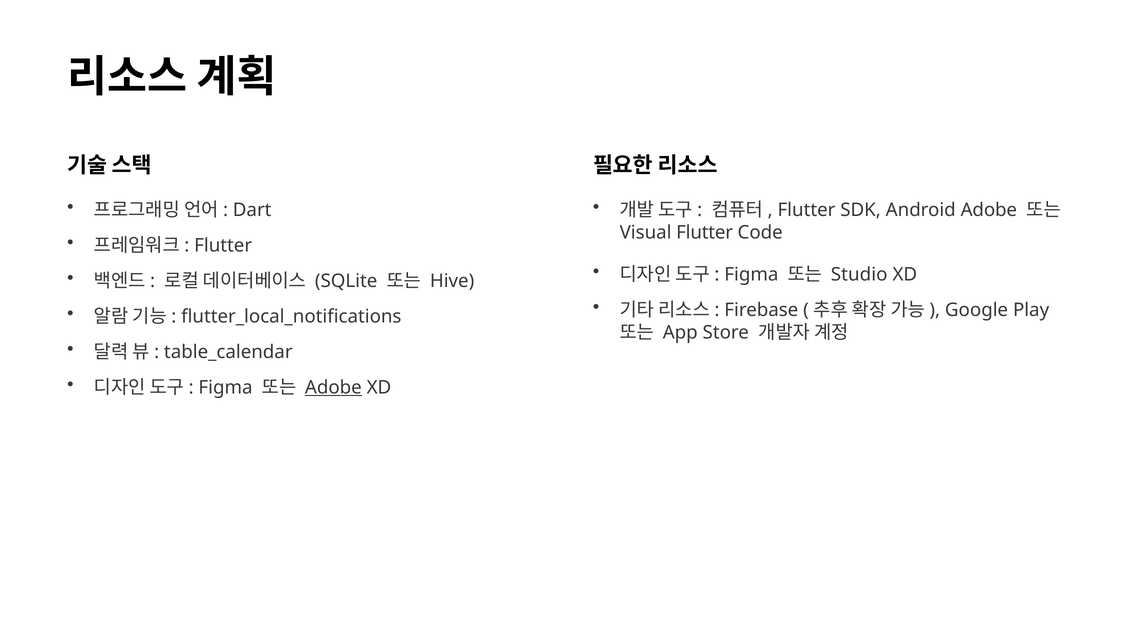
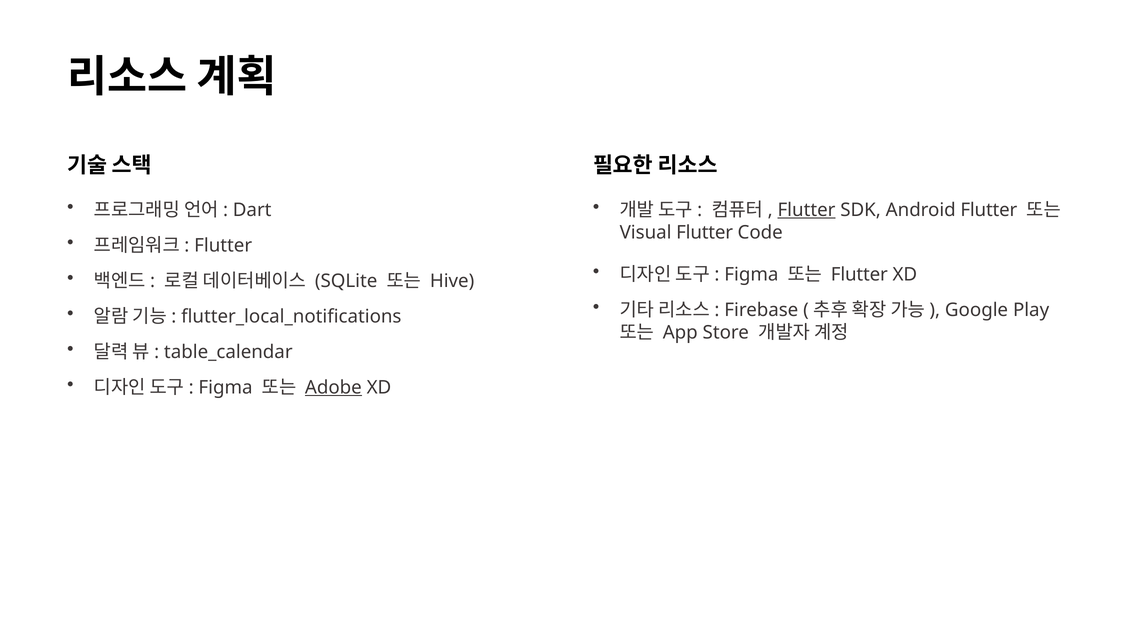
Flutter underline: none -> present (806, 210)
Android Adobe: Adobe -> Flutter (989, 210)
Studio: Studio -> Flutter (859, 274)
